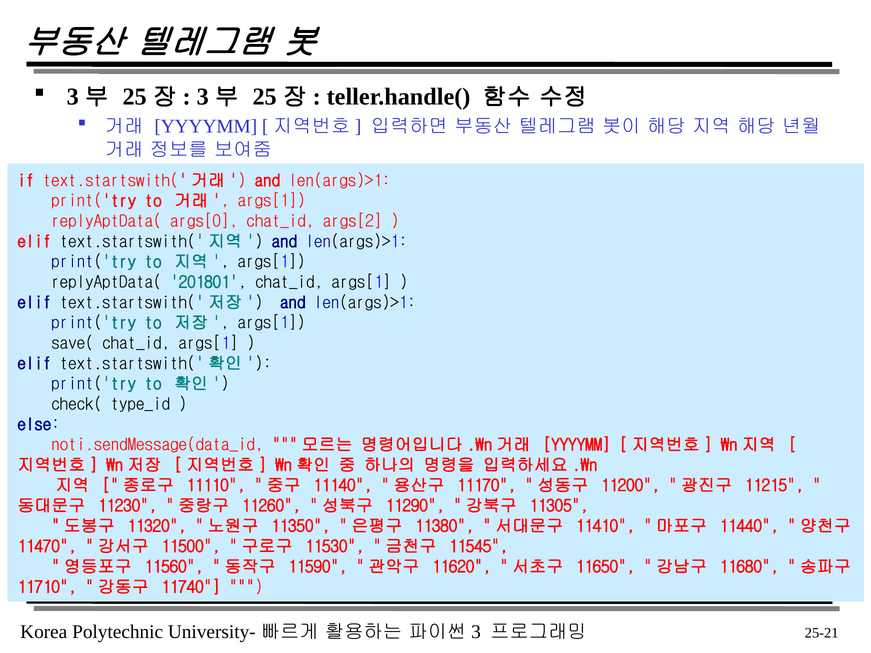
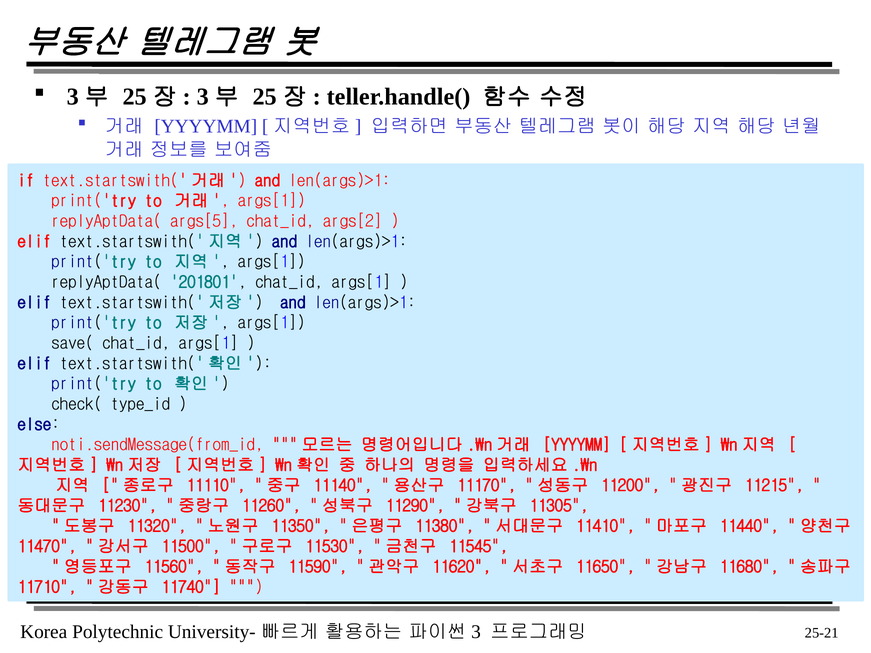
args[0: args[0 -> args[5 (204, 221)
noti.sendMessage(data_id: noti.sendMessage(data_id -> noti.sendMessage(from_id (157, 445)
